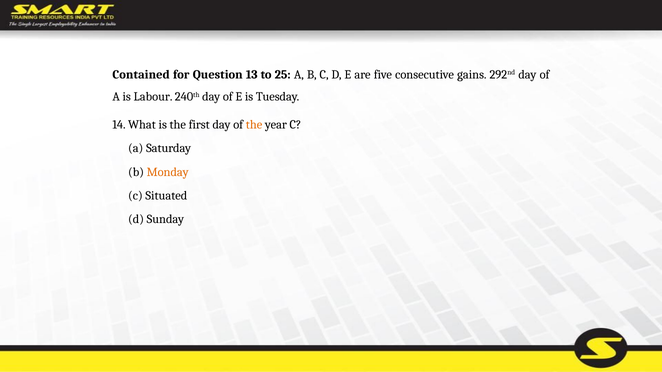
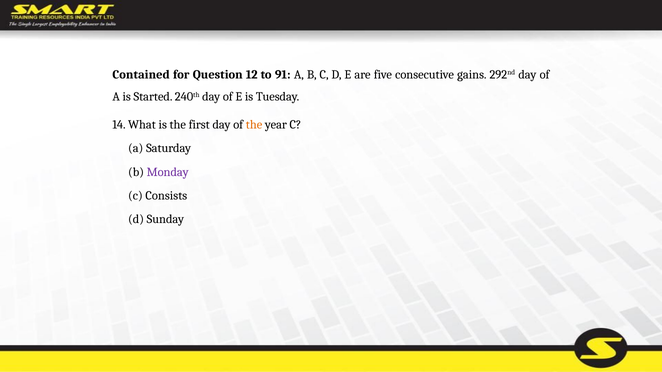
13: 13 -> 12 (252, 75)
25: 25 -> 91 (283, 75)
Labour: Labour -> Started (153, 97)
Monday colour: orange -> purple (168, 172)
Situated: Situated -> Consists (166, 196)
